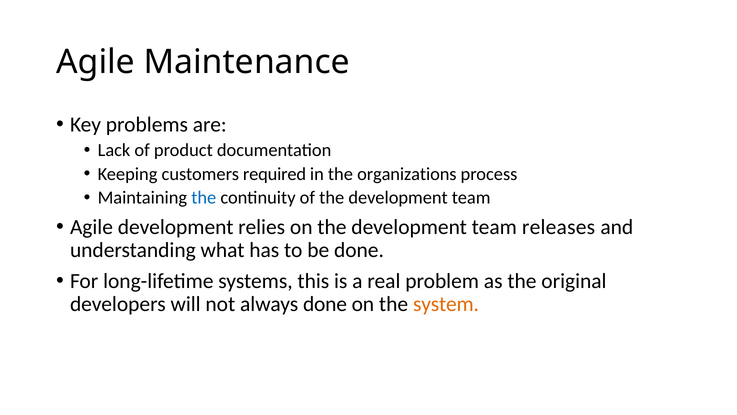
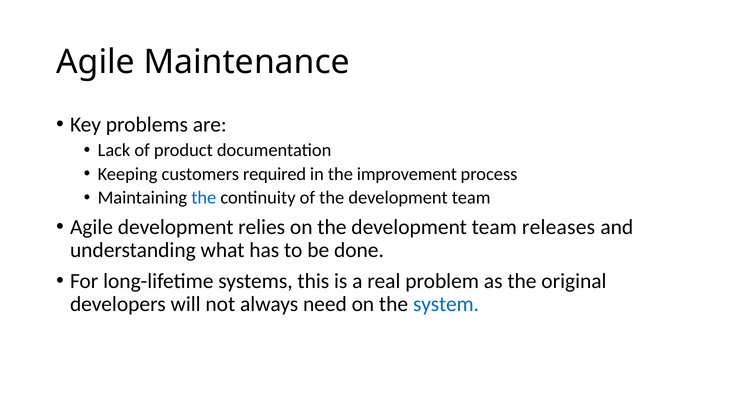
organizations: organizations -> improvement (407, 174)
always done: done -> need (325, 304)
system colour: orange -> blue (446, 304)
